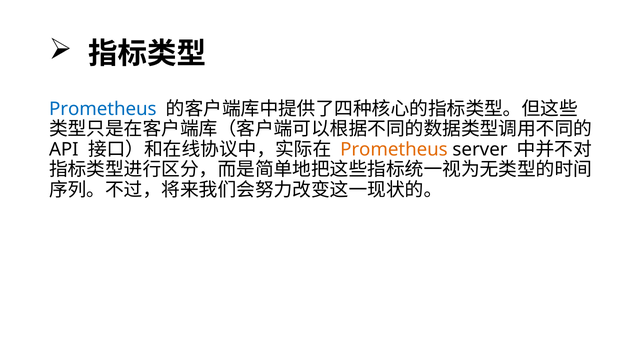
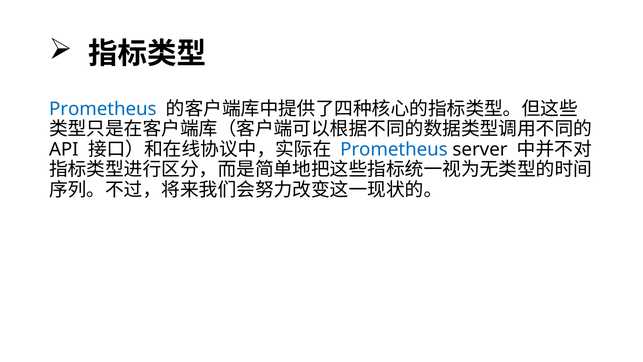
Prometheus colour: orange -> blue (394, 149)
